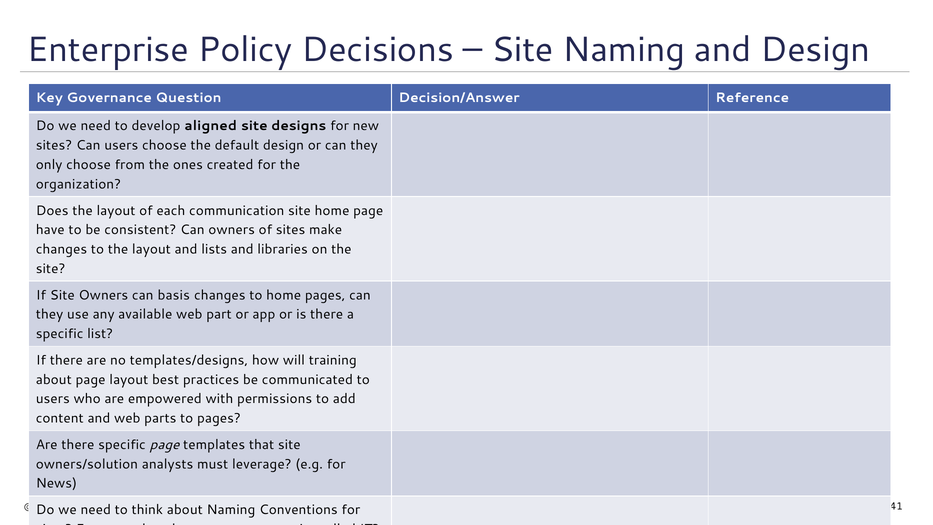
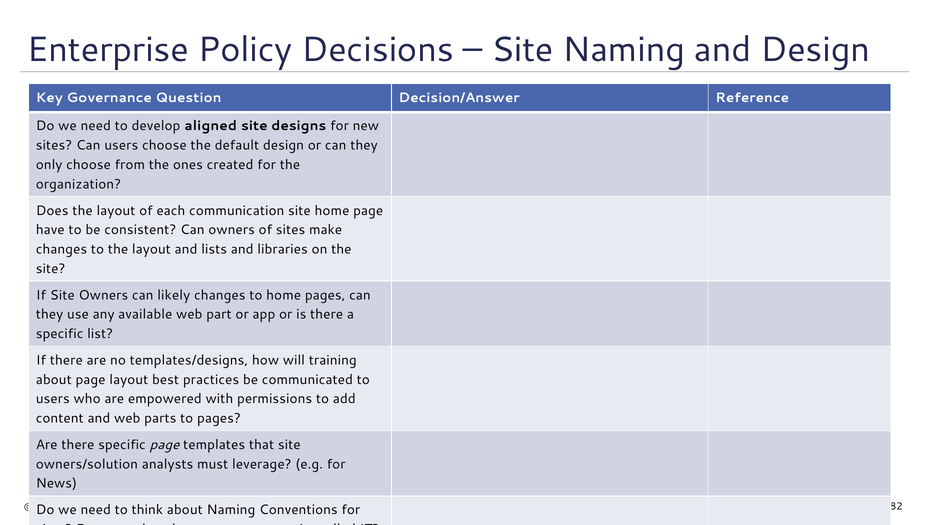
basis: basis -> likely (174, 295)
41: 41 -> 82 (896, 506)
